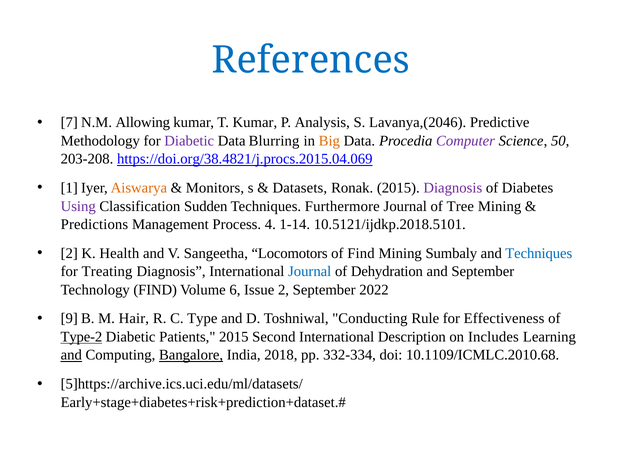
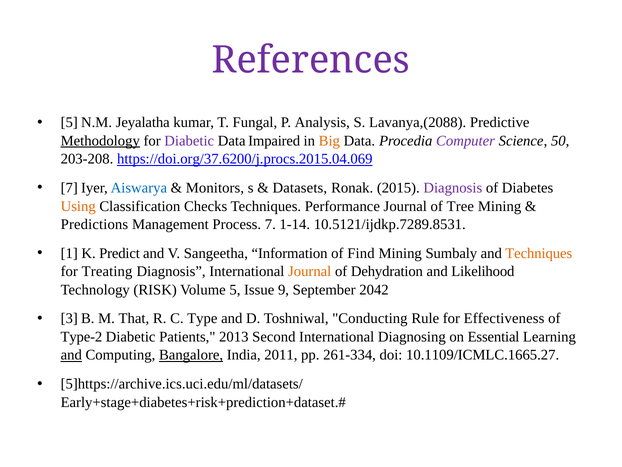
References colour: blue -> purple (311, 60)
7: 7 -> 5 (69, 122)
Allowing: Allowing -> Jeyalatha (143, 122)
T Kumar: Kumar -> Fungal (255, 122)
Lavanya,(2046: Lavanya,(2046 -> Lavanya,(2088 (418, 122)
Methodology underline: none -> present (100, 141)
Blurring: Blurring -> Impaired (274, 141)
https://doi.org/38.4821/j.procs.2015.04.069: https://doi.org/38.4821/j.procs.2015.04.069 -> https://doi.org/37.6200/j.procs.2015.04.069 (245, 159)
1: 1 -> 7 (69, 188)
Aiswarya colour: orange -> blue (139, 188)
Using colour: purple -> orange (78, 206)
Sudden: Sudden -> Checks (206, 206)
Furthermore: Furthermore -> Performance (342, 206)
Process 4: 4 -> 7 (270, 224)
10.5121/ijdkp.2018.5101: 10.5121/ijdkp.2018.5101 -> 10.5121/ijdkp.7289.8531 (390, 224)
2: 2 -> 1 (69, 253)
Health: Health -> Predict (119, 253)
Locomotors: Locomotors -> Information (290, 253)
Techniques colour: blue -> orange (539, 253)
Journal colour: blue -> orange (310, 271)
and September: September -> Likelihood (483, 271)
Technology FIND: FIND -> RISK (155, 289)
Volume 6: 6 -> 5 (235, 289)
Issue 2: 2 -> 9 (284, 289)
2022: 2022 -> 2042 (374, 289)
9: 9 -> 3 (69, 318)
Hair: Hair -> That (134, 318)
Type-2 underline: present -> none (81, 337)
Patients 2015: 2015 -> 2013 (234, 337)
Description: Description -> Diagnosing (412, 337)
Includes: Includes -> Essential (494, 337)
2018: 2018 -> 2011 (281, 355)
332-334: 332-334 -> 261-334 (350, 355)
10.1109/ICMLC.2010.68: 10.1109/ICMLC.2010.68 -> 10.1109/ICMLC.1665.27 (483, 355)
